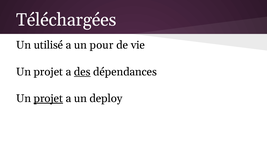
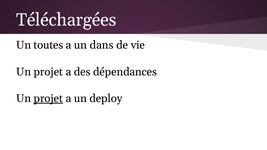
utilisé: utilisé -> toutes (48, 45)
pour: pour -> dans (102, 45)
des underline: present -> none (82, 72)
